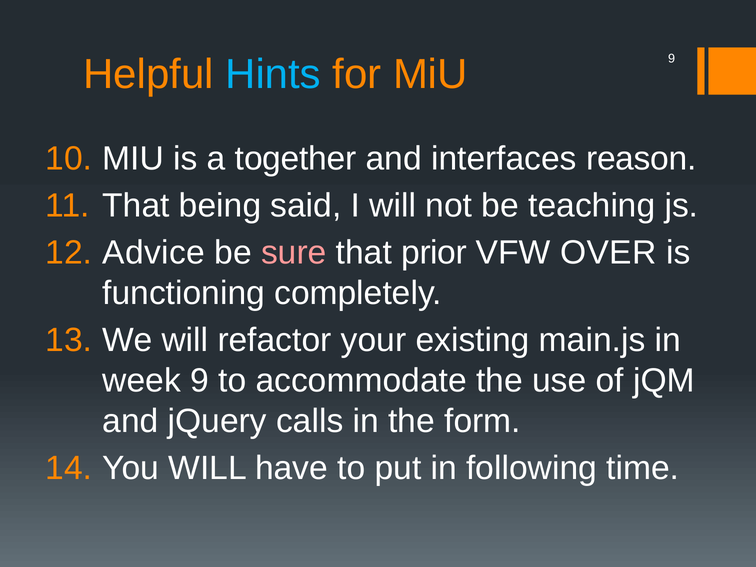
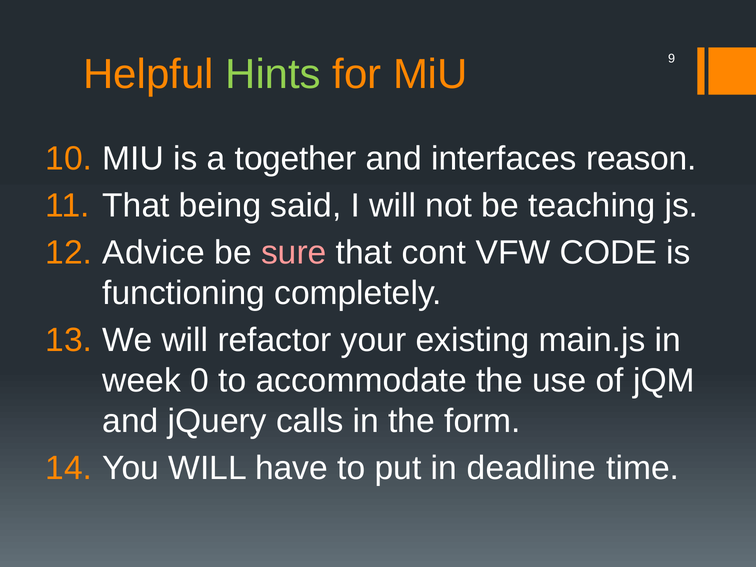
Hints colour: light blue -> light green (273, 74)
prior: prior -> cont (434, 253)
OVER: OVER -> CODE (608, 253)
week 9: 9 -> 0 (200, 381)
following: following -> deadline (531, 468)
